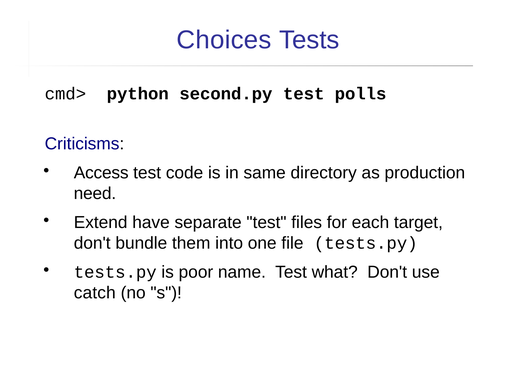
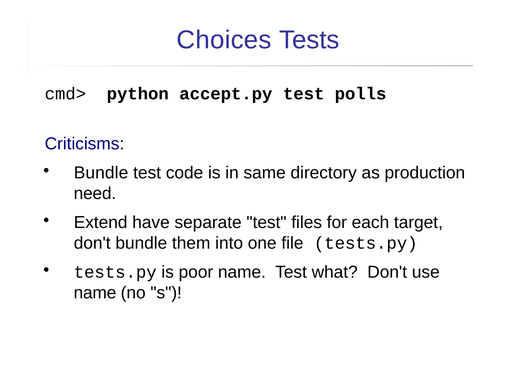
second.py: second.py -> accept.py (226, 94)
Access: Access -> Bundle (101, 172)
catch: catch -> name (95, 292)
